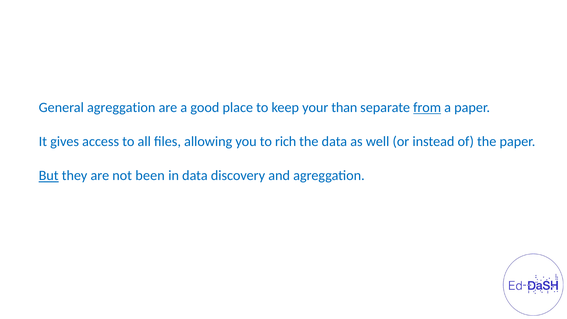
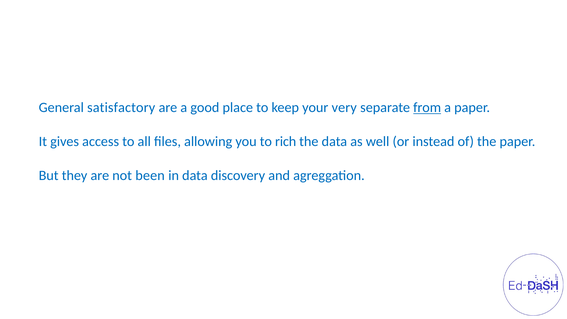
General agreggation: agreggation -> satisfactory (121, 108)
than: than -> very (344, 108)
But underline: present -> none (49, 176)
